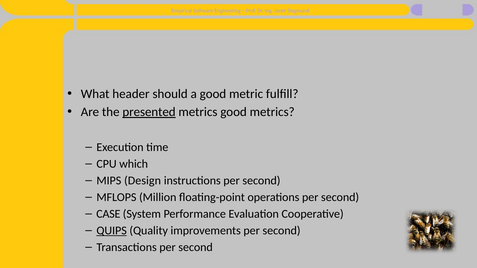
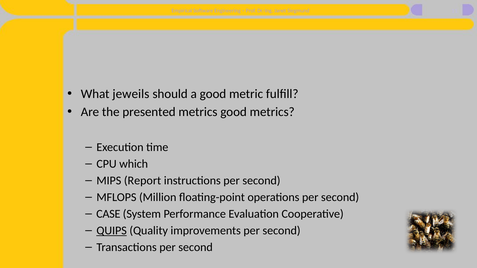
header: header -> jeweils (131, 94)
presented underline: present -> none (149, 112)
Design: Design -> Report (143, 181)
